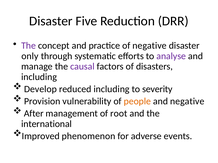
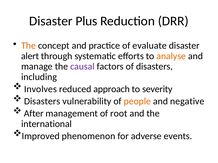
Five: Five -> Plus (86, 21)
The colour: purple -> orange (29, 46)
of negative: negative -> evaluate (150, 46)
only: only -> alert (30, 56)
analyse colour: purple -> orange (171, 56)
Develop: Develop -> Involves (40, 89)
reduced including: including -> approach (112, 89)
Provision: Provision -> Disasters (42, 102)
